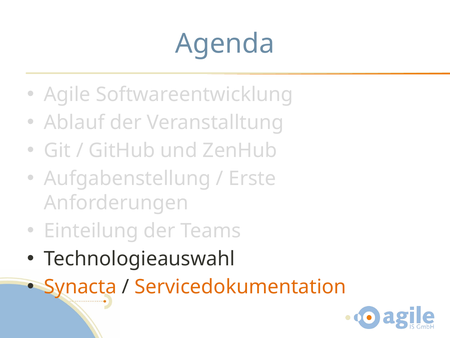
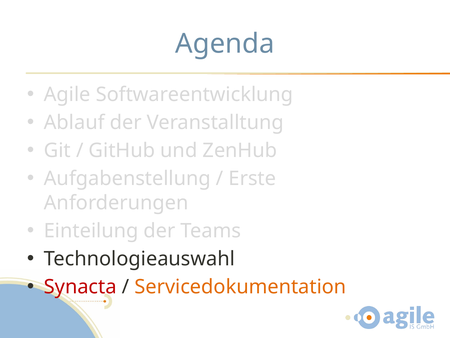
Synacta colour: orange -> red (80, 286)
